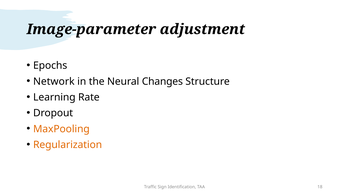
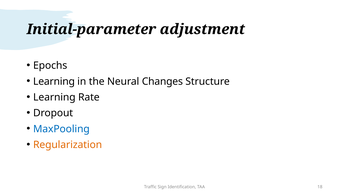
Image-parameter: Image-parameter -> Initial-parameter (91, 29)
Network: Network -> Learning (54, 82)
MaxPooling colour: orange -> blue (61, 129)
